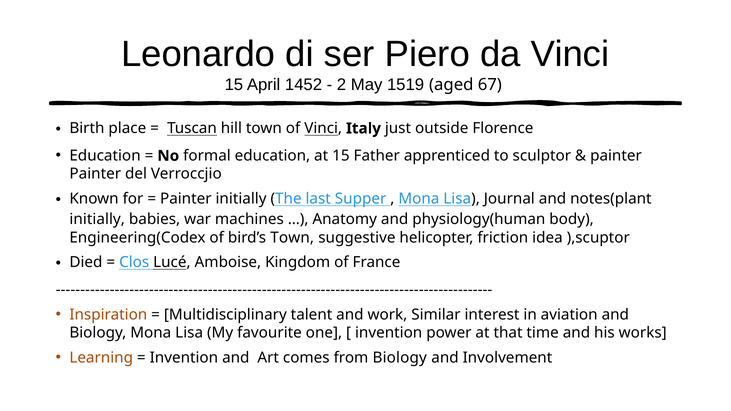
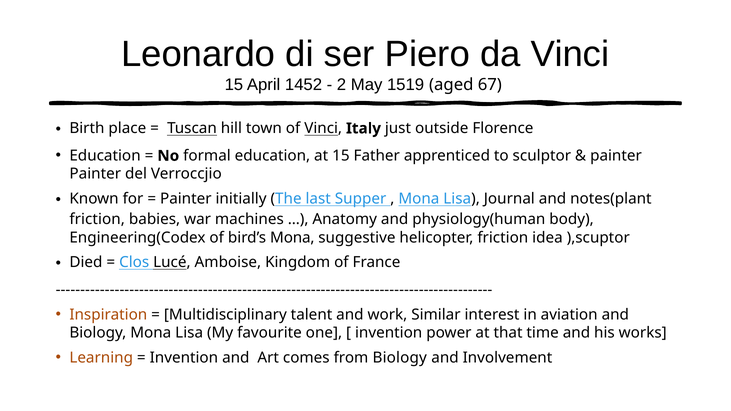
initially: initially -> friction (97, 220)
bird’s Town: Town -> Mona (292, 238)
